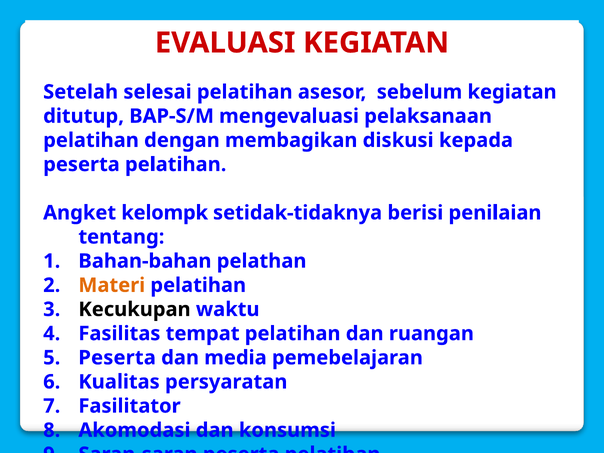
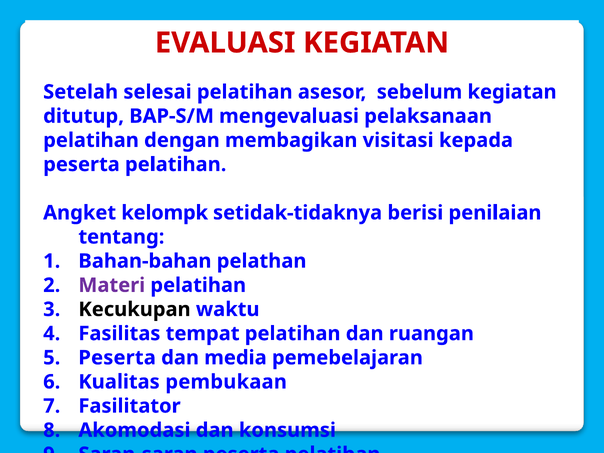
diskusi: diskusi -> visitasi (398, 140)
Materi colour: orange -> purple (112, 285)
persyaratan: persyaratan -> pembukaan (226, 382)
